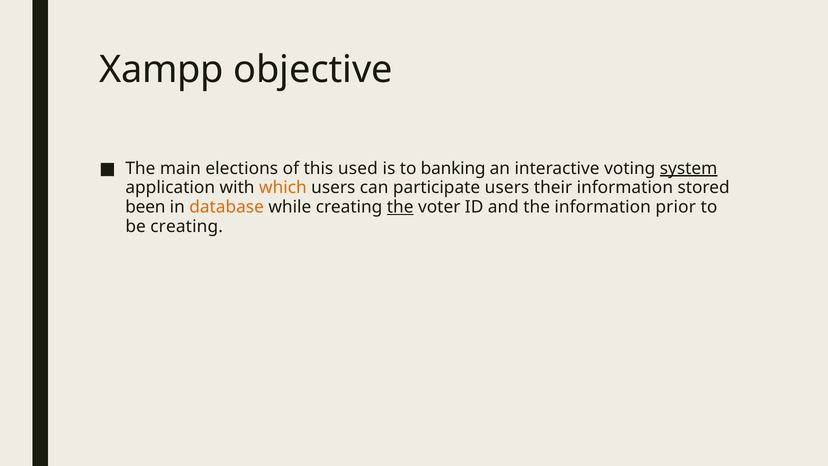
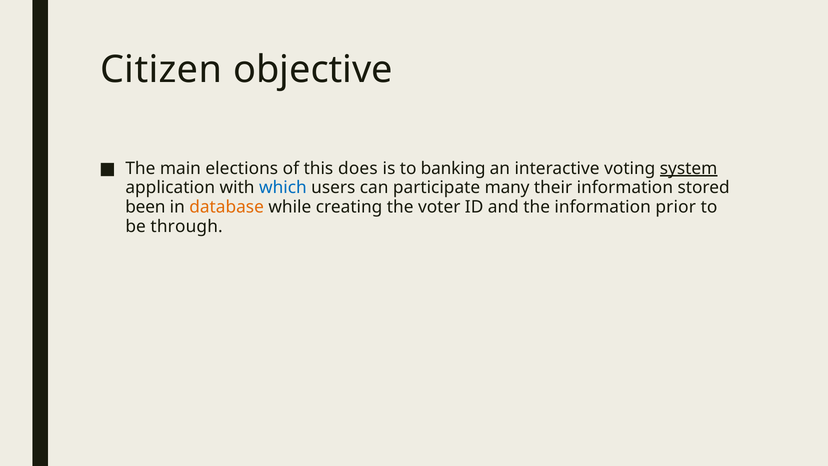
Xampp: Xampp -> Citizen (161, 70)
used: used -> does (358, 168)
which colour: orange -> blue (283, 188)
participate users: users -> many (507, 188)
the underline: present -> none (400, 207)
be creating: creating -> through (187, 227)
